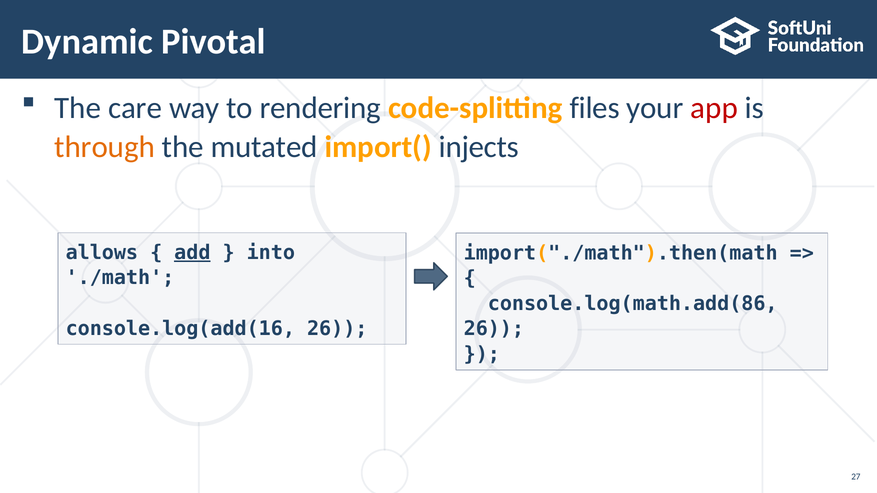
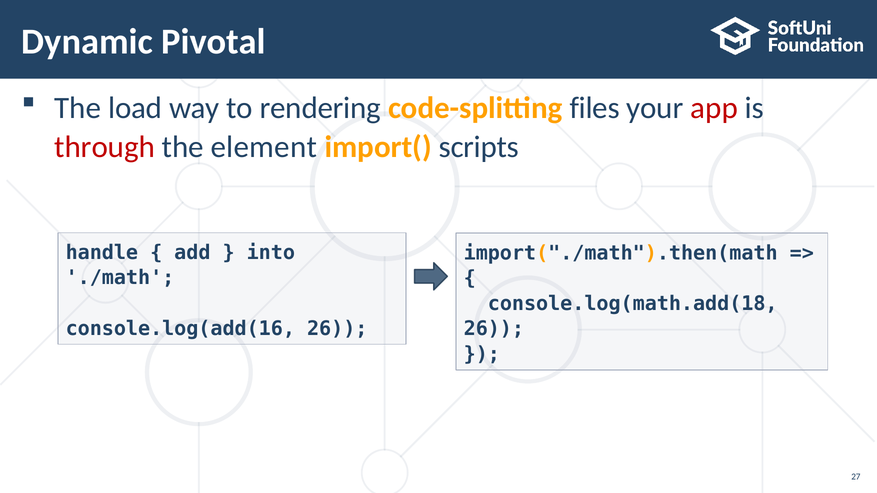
care: care -> load (135, 108)
through colour: orange -> red (105, 147)
mutated: mutated -> element (264, 147)
injects: injects -> scripts (479, 147)
allows: allows -> handle (102, 253)
add underline: present -> none (192, 253)
console.log(math.add(86: console.log(math.add(86 -> console.log(math.add(18 (633, 304)
